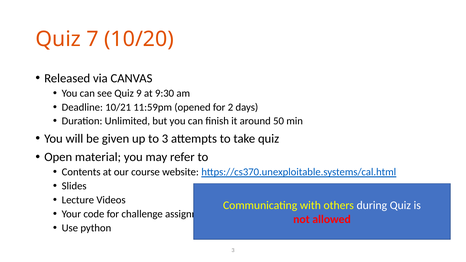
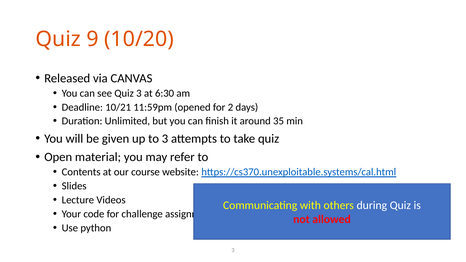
7: 7 -> 9 (93, 39)
Quiz 9: 9 -> 3 (139, 93)
9:30: 9:30 -> 6:30 (165, 93)
50: 50 -> 35 (279, 121)
